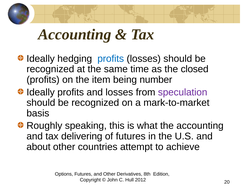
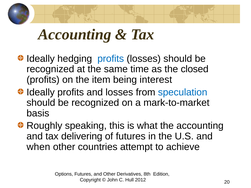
number: number -> interest (156, 80)
speculation colour: purple -> blue (183, 92)
about: about -> when (38, 147)
